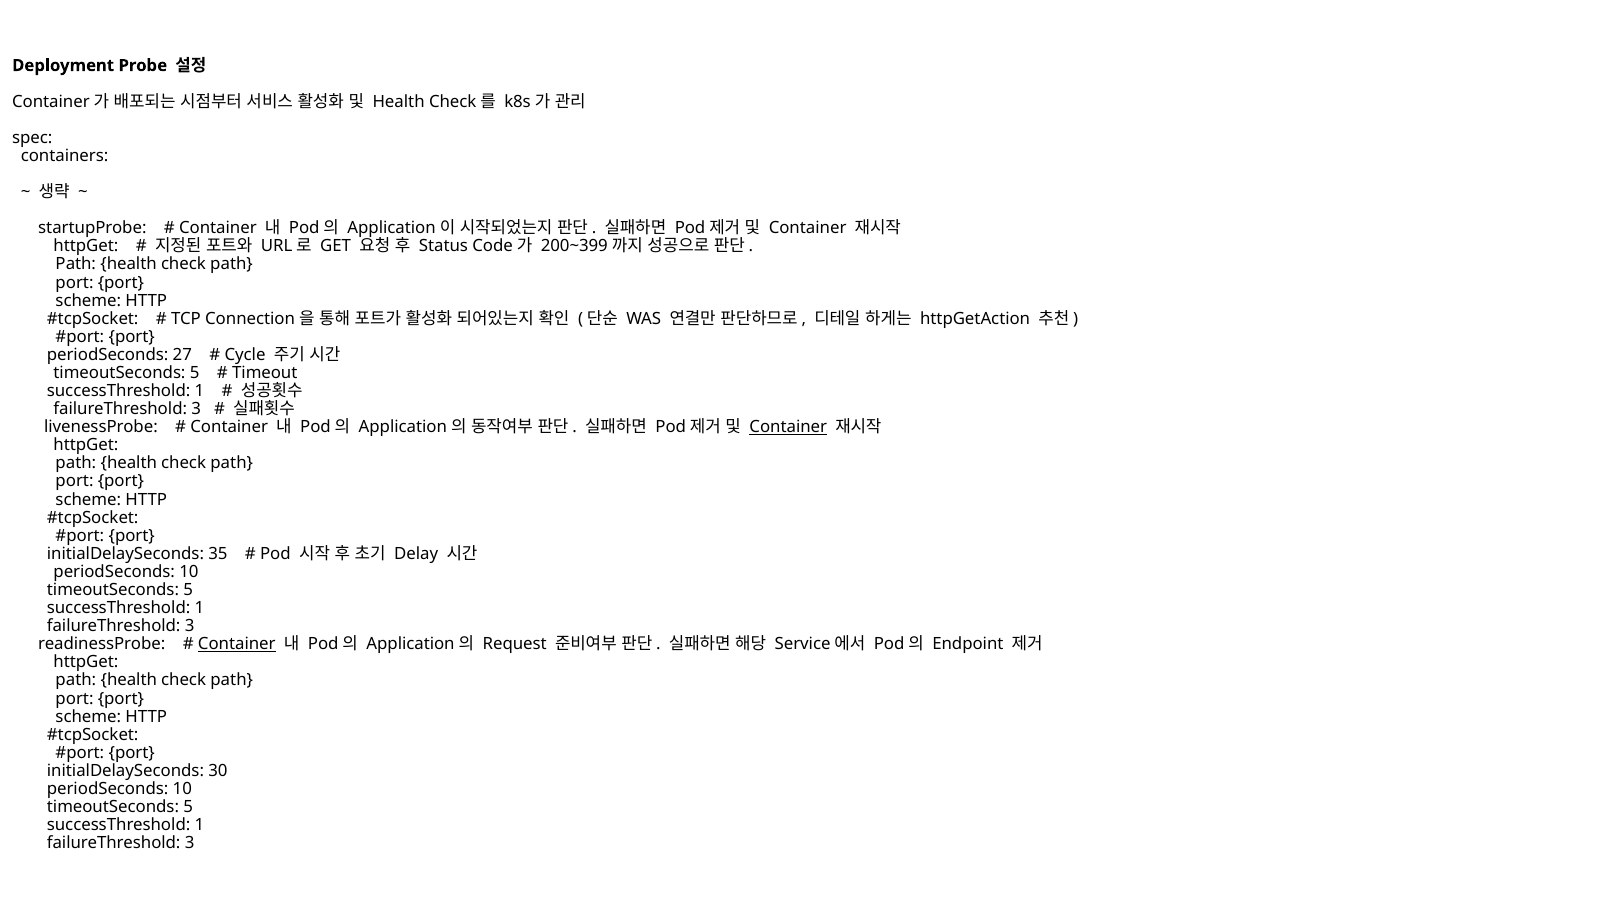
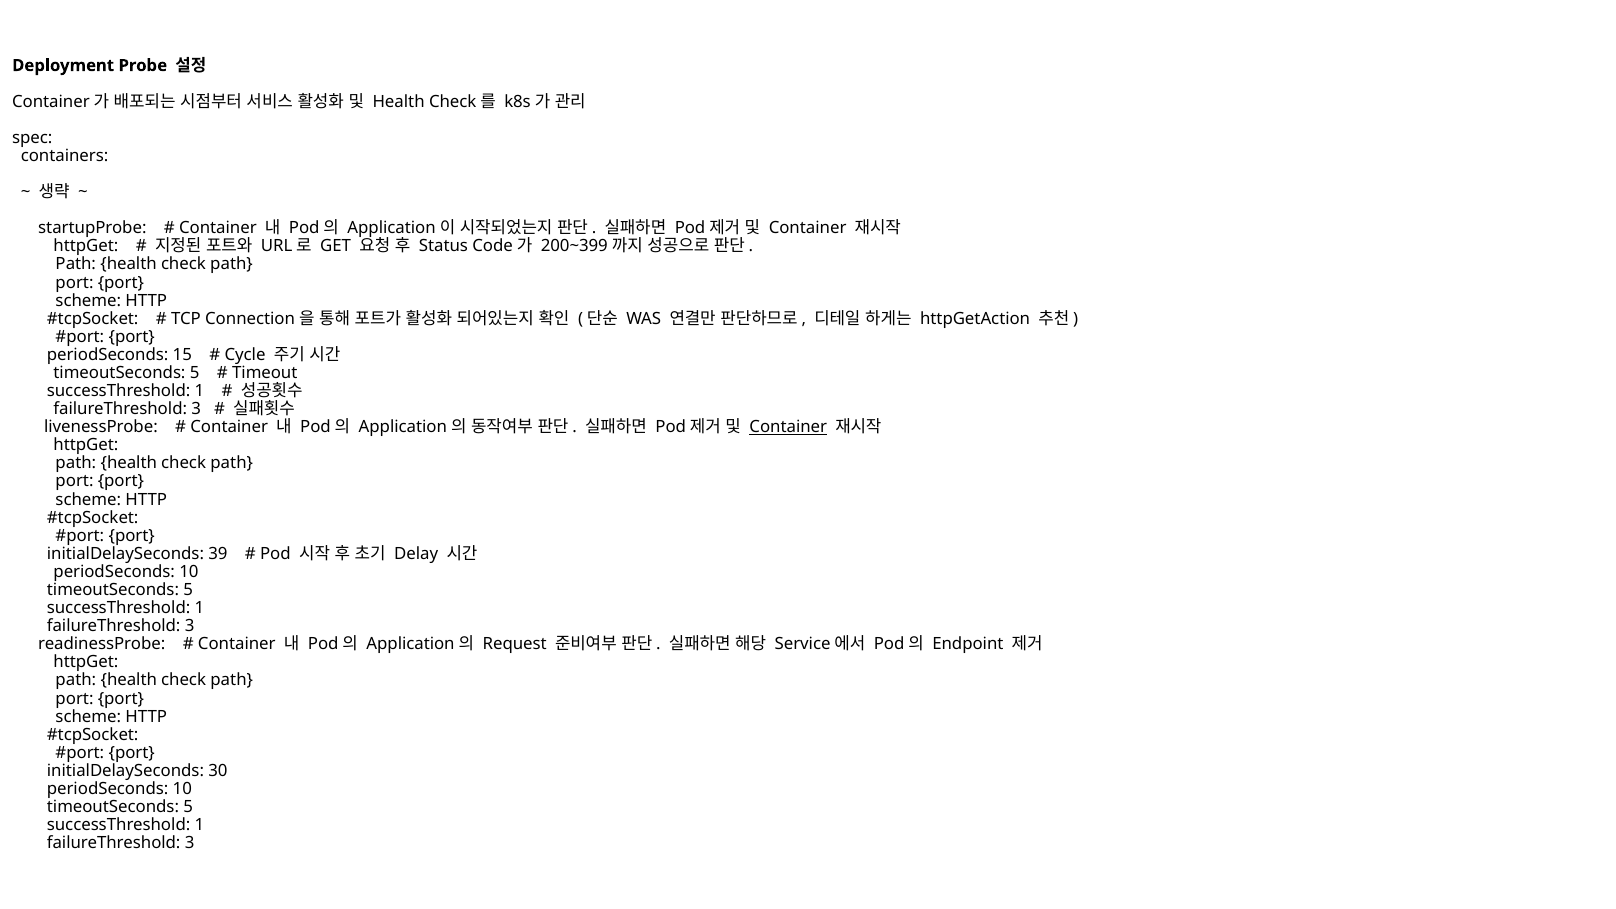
27: 27 -> 15 (182, 355)
35: 35 -> 39 (218, 554)
Container underline: present -> none (237, 644)
